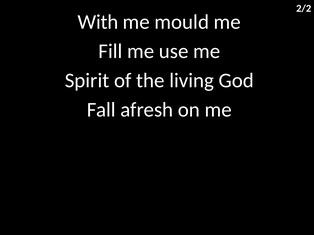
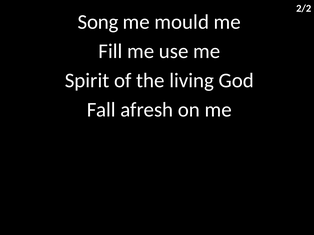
With: With -> Song (98, 22)
